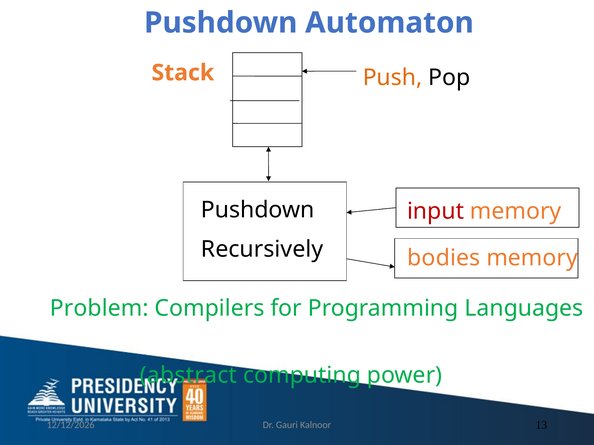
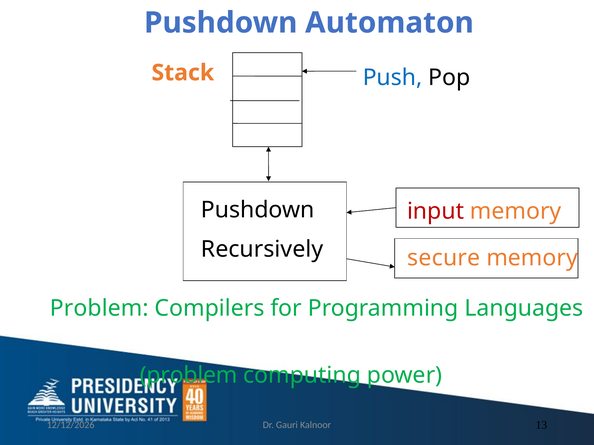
Push colour: orange -> blue (393, 78)
bodies: bodies -> secure (444, 258)
abstract: abstract -> problem (189, 376)
